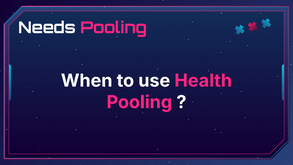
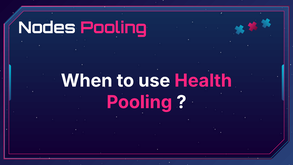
Needs: Needs -> Nodes (47, 28)
